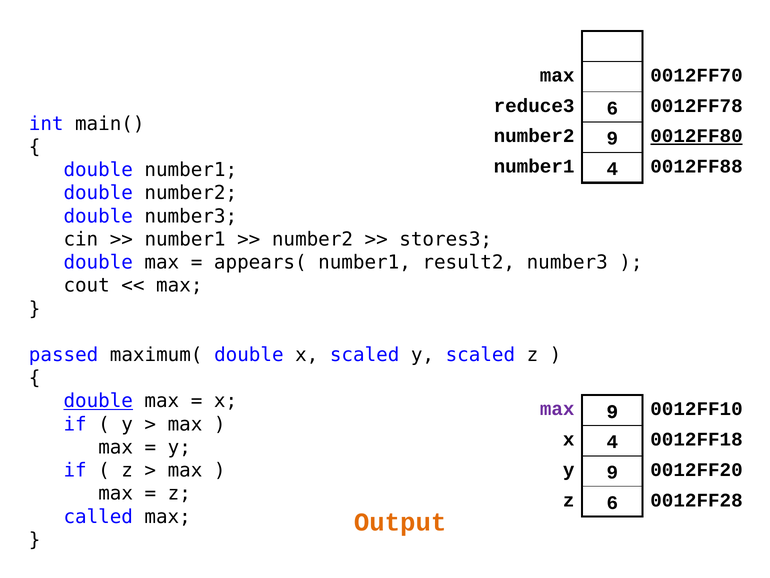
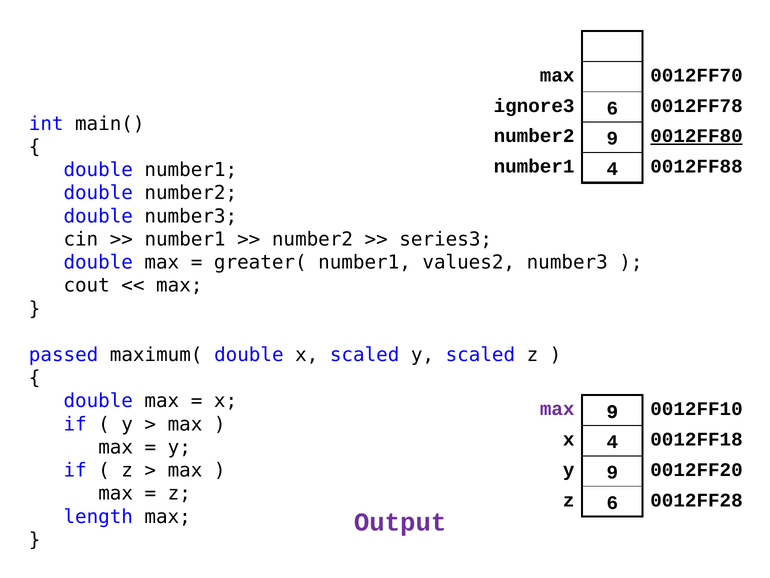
reduce3: reduce3 -> ignore3 (534, 106)
stores3: stores3 -> series3 (446, 239)
appears(: appears( -> greater( (260, 262)
result2: result2 -> values2 (469, 262)
double underline: present -> none (98, 401)
called: called -> length (98, 516)
Output colour: orange -> purple (400, 522)
